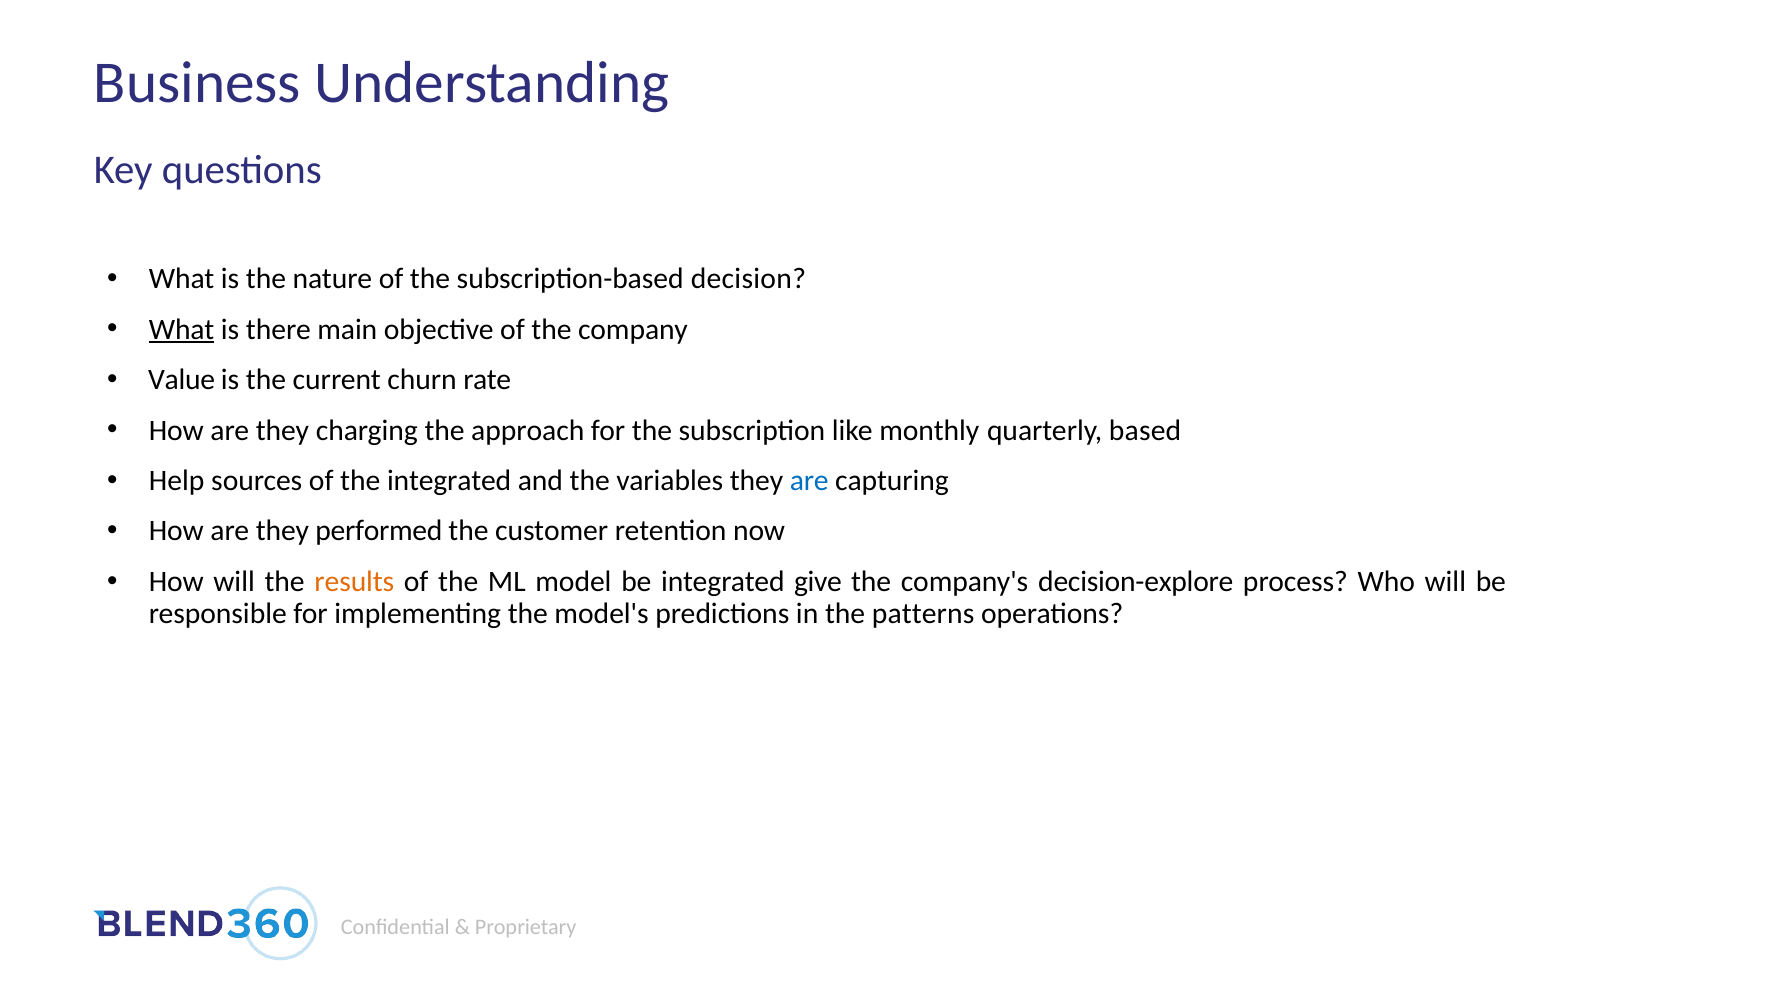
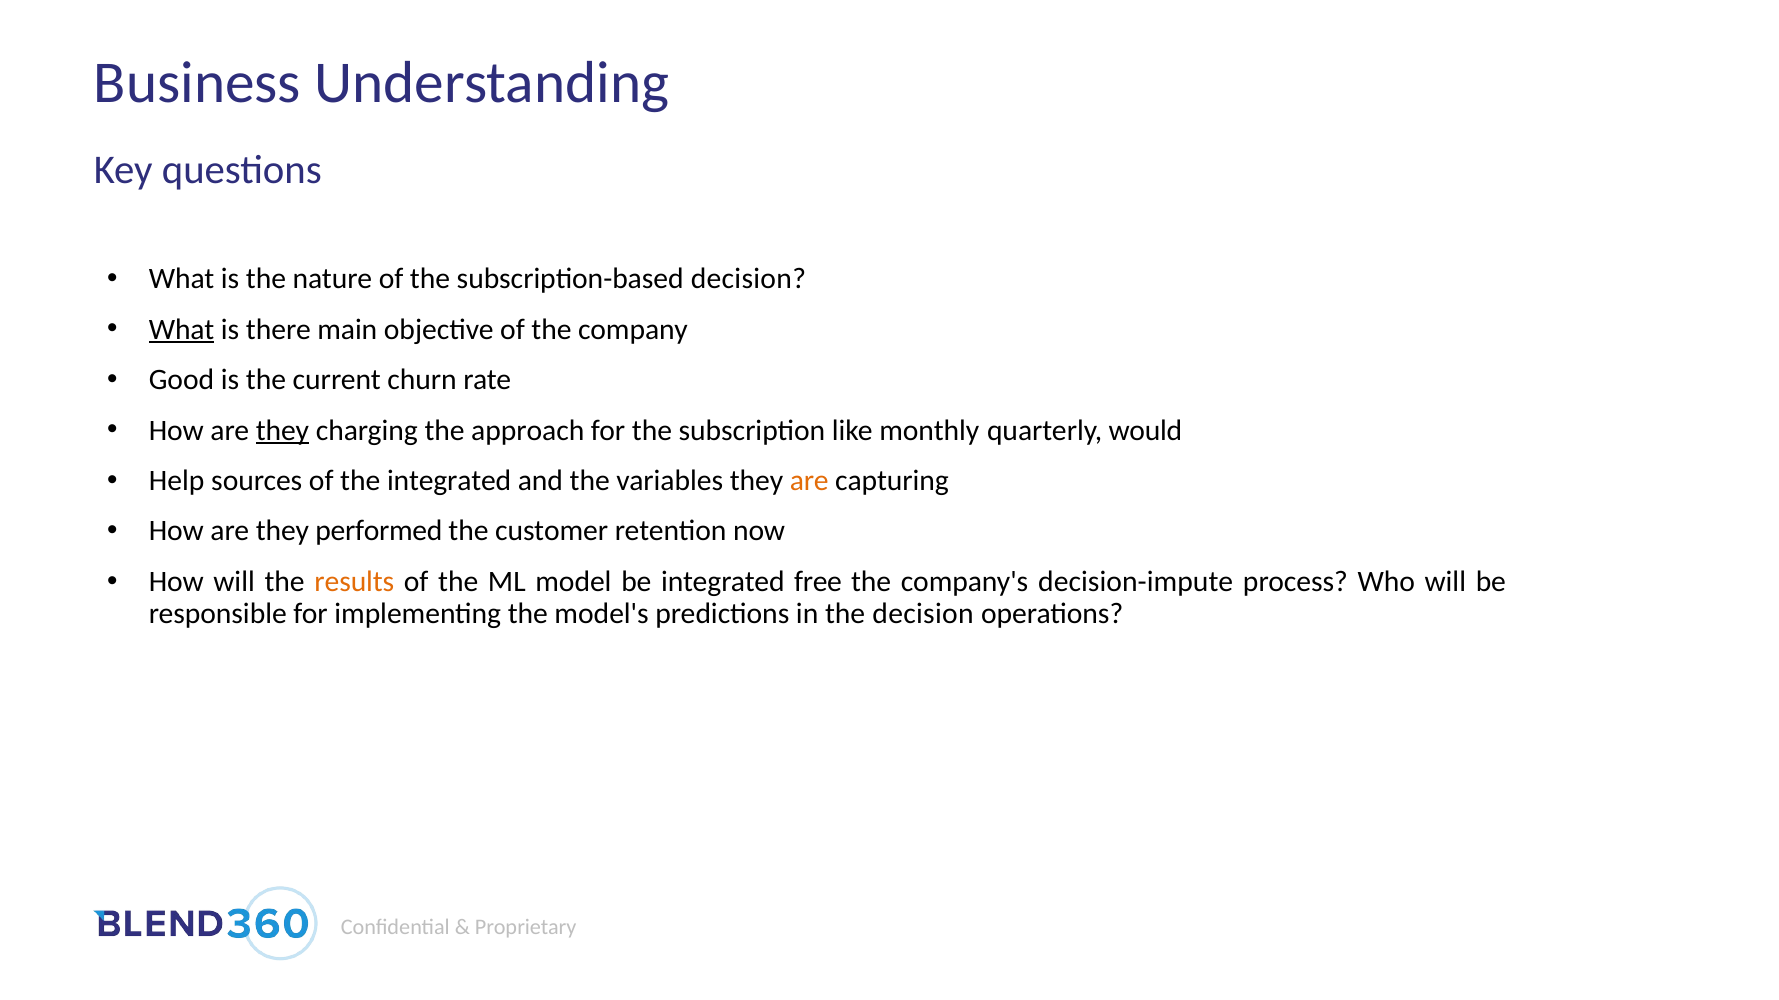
Value: Value -> Good (182, 380)
they underline: none -> present (282, 431)
based: based -> would (1145, 431)
are colour: blue -> orange (809, 481)
give: give -> free (818, 582)
decision-explore: decision-explore -> decision-impute (1136, 582)
the patterns: patterns -> decision (923, 614)
